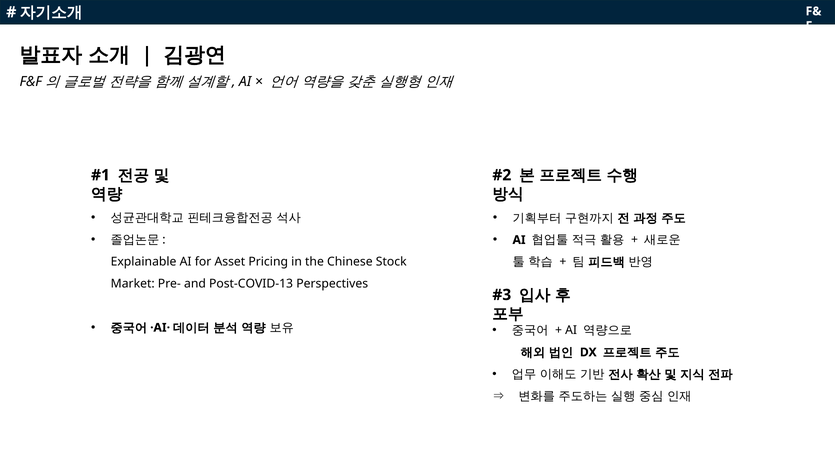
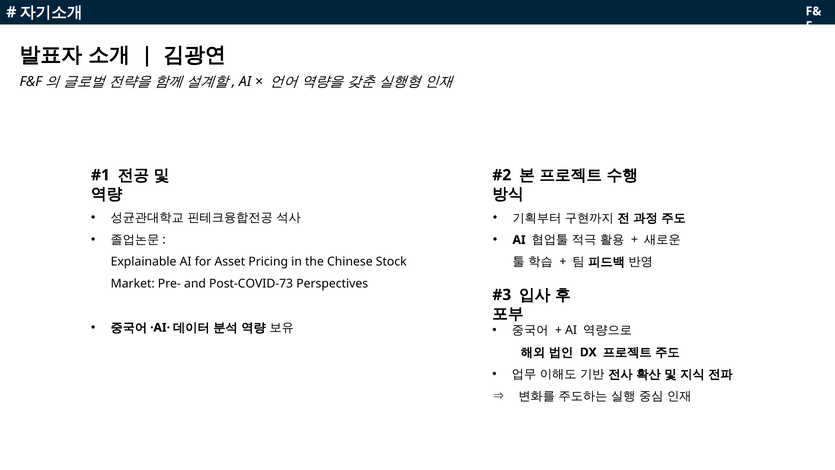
Post-COVID-13: Post-COVID-13 -> Post-COVID-73 (251, 284)
